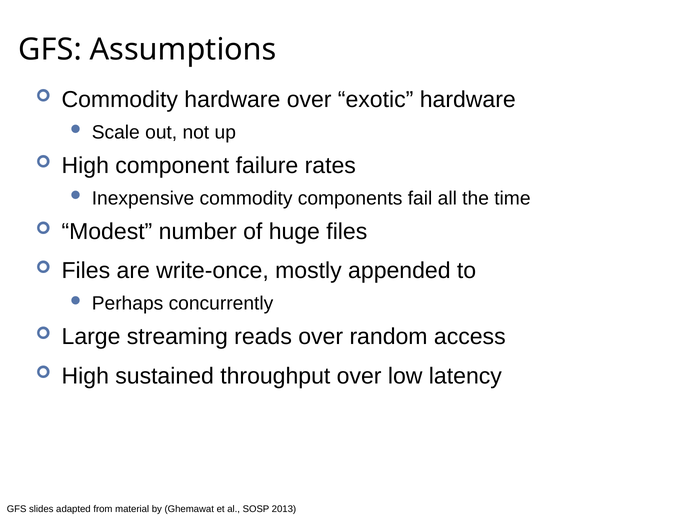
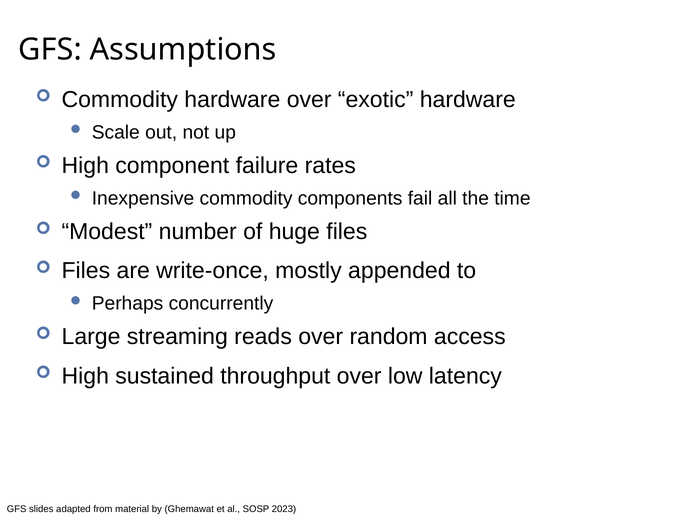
2013: 2013 -> 2023 (284, 509)
